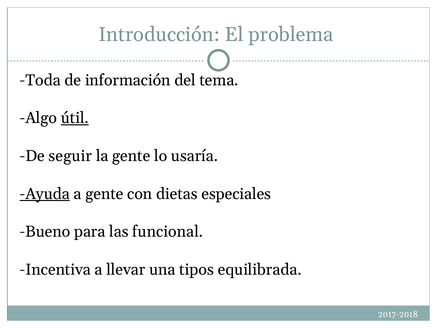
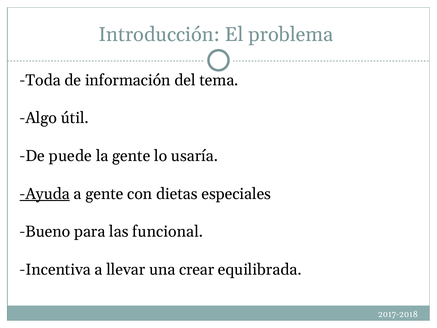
útil underline: present -> none (75, 118)
seguir: seguir -> puede (70, 156)
tipos: tipos -> crear (197, 269)
